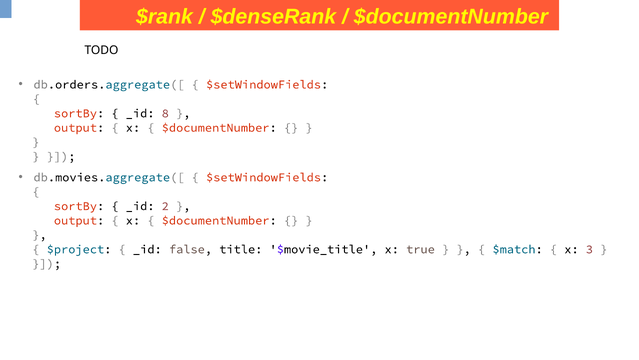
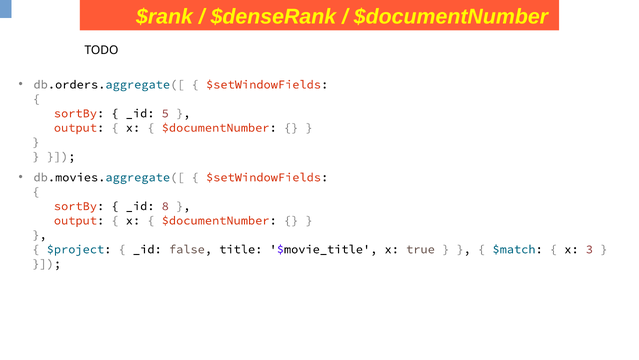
8: 8 -> 5 (165, 113)
2: 2 -> 8 (165, 206)
